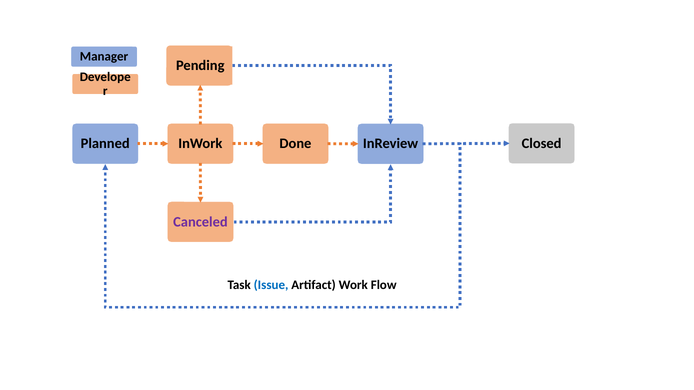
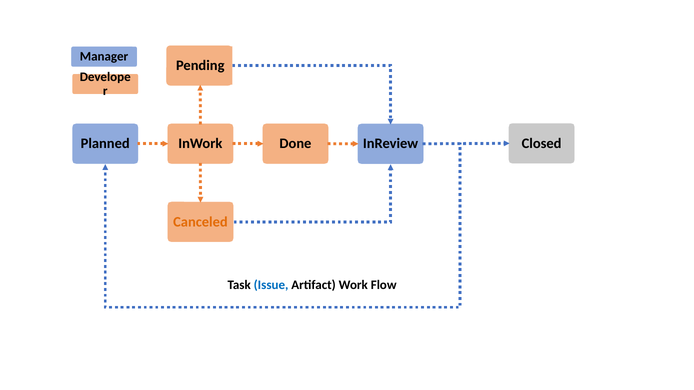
Canceled colour: purple -> orange (200, 222)
